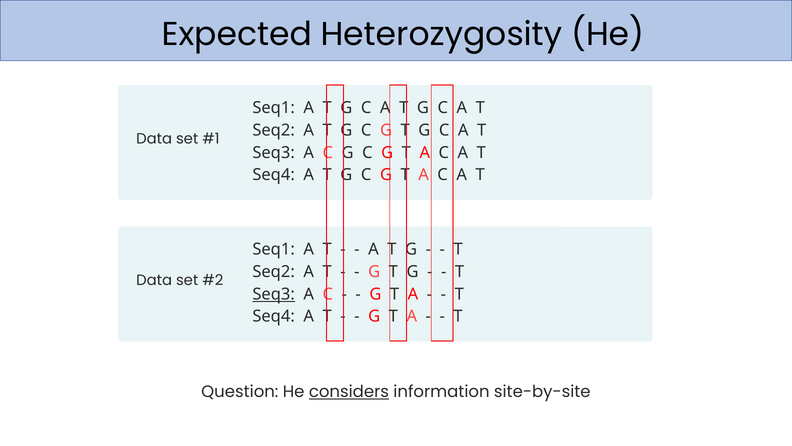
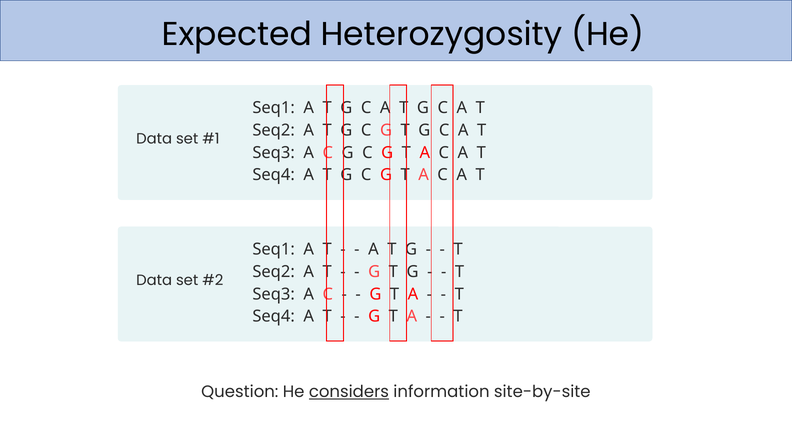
Seq3 underline: present -> none (274, 294)
